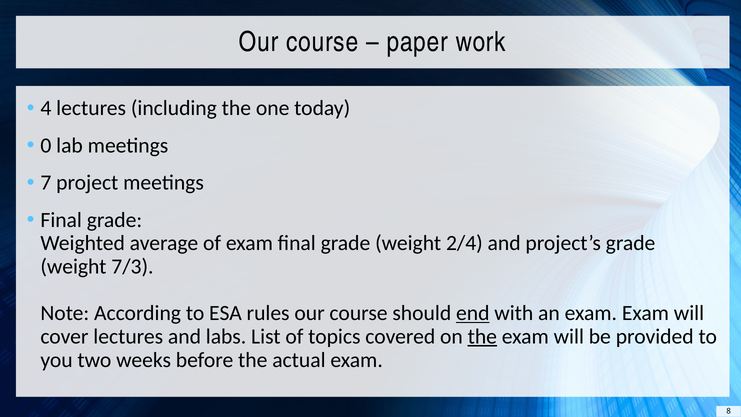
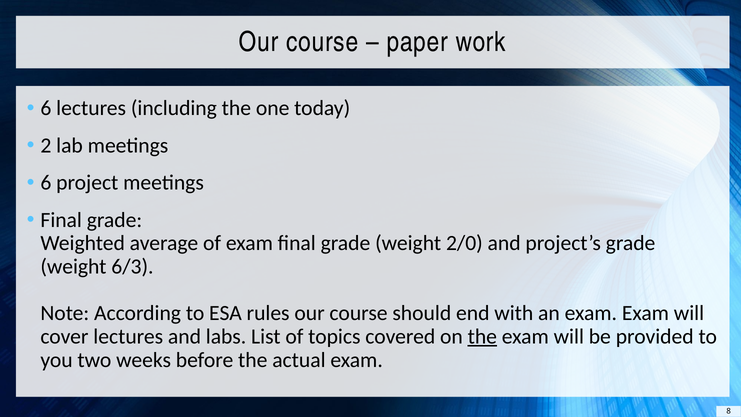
4: 4 -> 6 (46, 108)
0: 0 -> 2 (46, 146)
7: 7 -> 6 (46, 183)
2/4: 2/4 -> 2/0 (464, 243)
7/3: 7/3 -> 6/3 (132, 267)
end underline: present -> none (473, 313)
